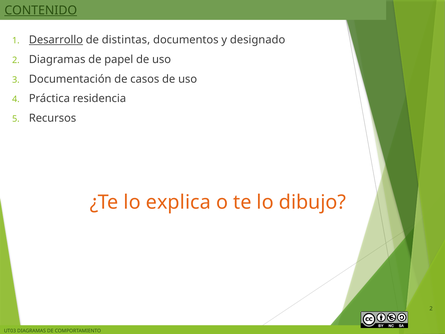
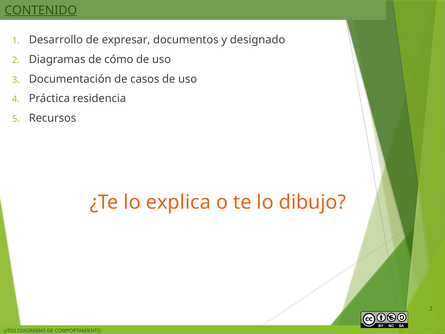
Desarrollo underline: present -> none (56, 40)
distintas: distintas -> expresar (126, 40)
papel: papel -> cómo (119, 59)
